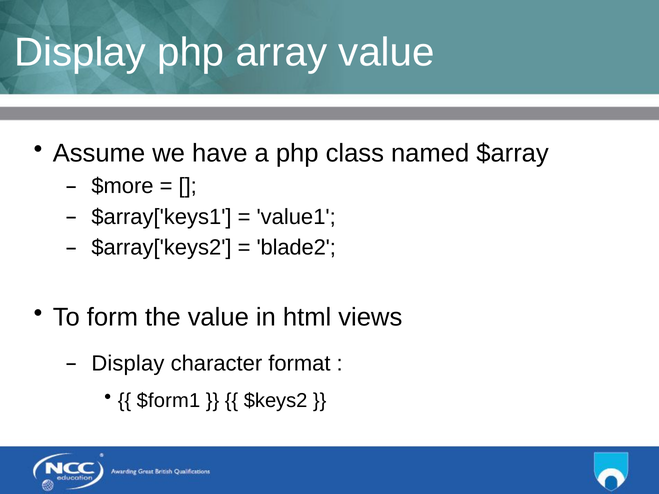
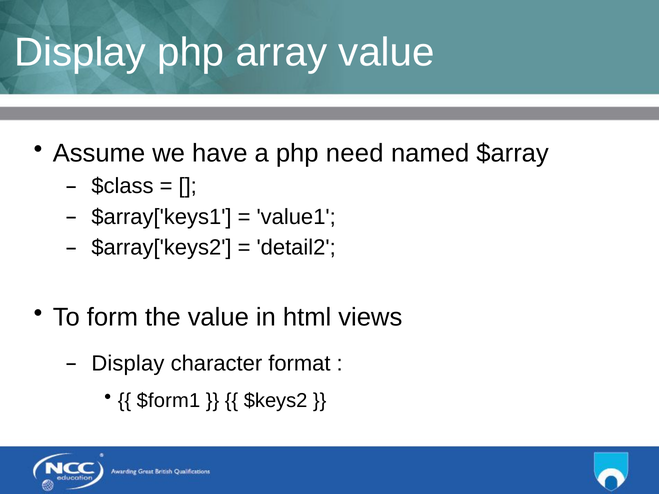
class: class -> need (355, 154)
$more: $more -> $class (122, 186)
blade2: blade2 -> detail2 (296, 248)
